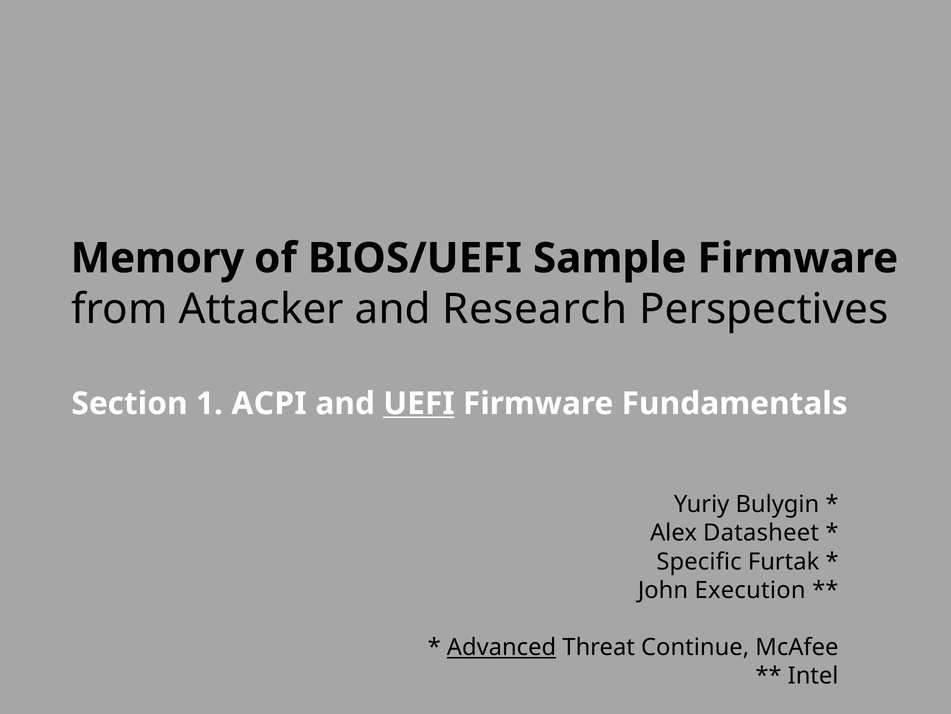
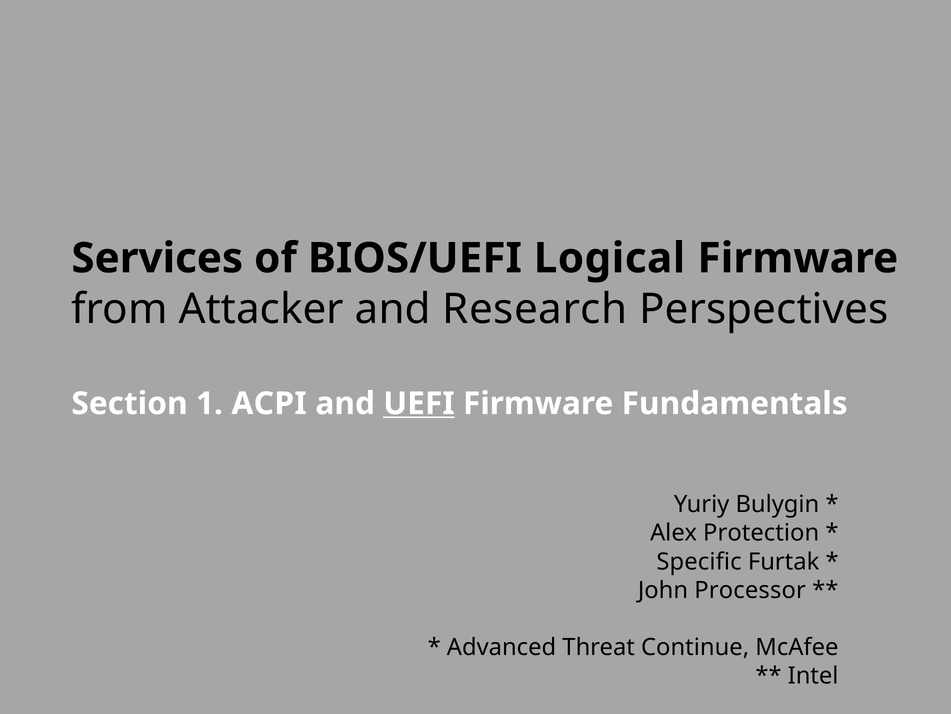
Memory: Memory -> Services (157, 258)
Sample: Sample -> Logical (610, 258)
Datasheet: Datasheet -> Protection (761, 533)
Execution: Execution -> Processor (750, 590)
Advanced underline: present -> none (501, 647)
